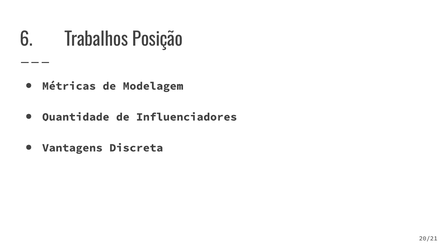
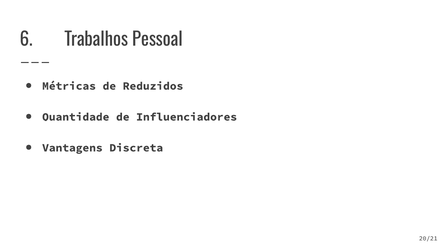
Posição: Posição -> Pessoal (157, 40)
Modelagem: Modelagem -> Reduzidos (153, 86)
